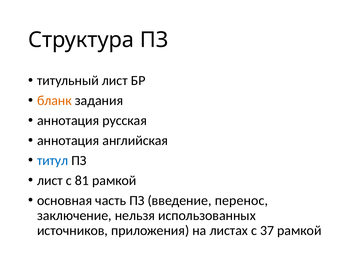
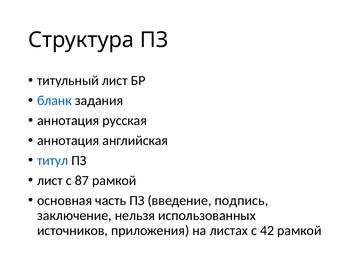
бланк colour: orange -> blue (54, 100)
81: 81 -> 87 (82, 180)
перенос: перенос -> подпись (241, 200)
37: 37 -> 42 (267, 230)
